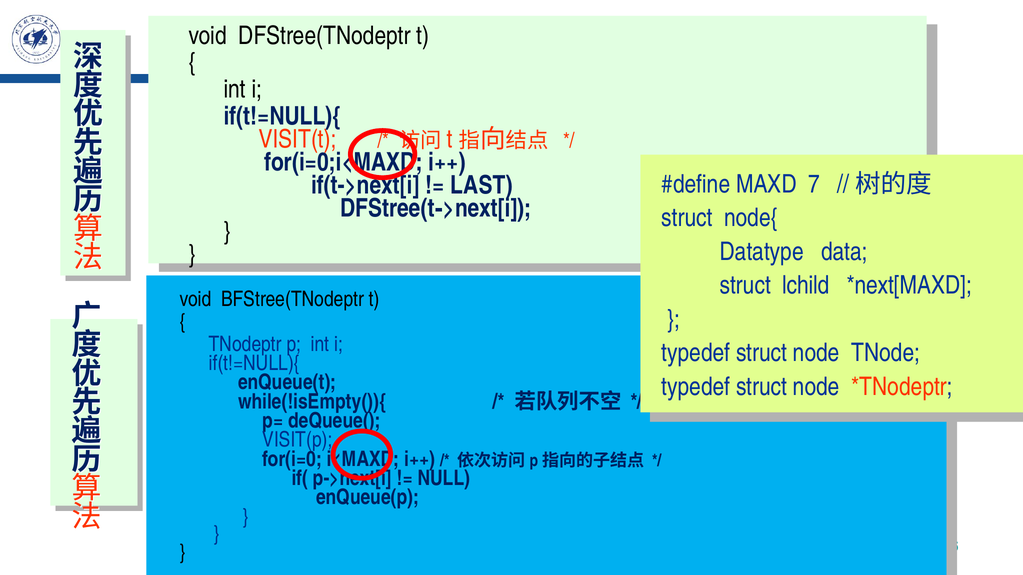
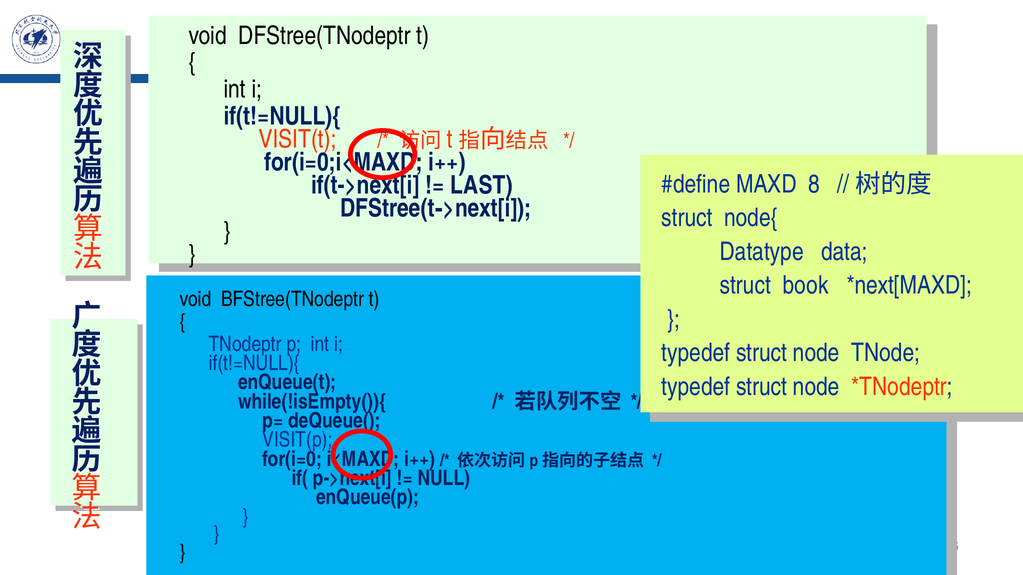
7: 7 -> 8 (814, 184)
lchild: lchild -> book (806, 286)
